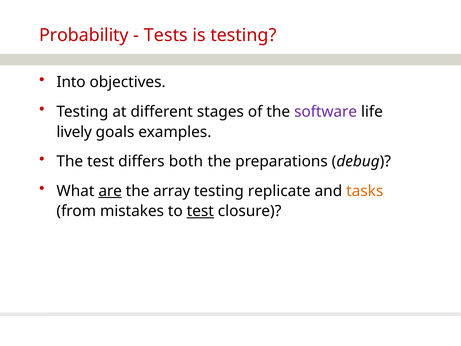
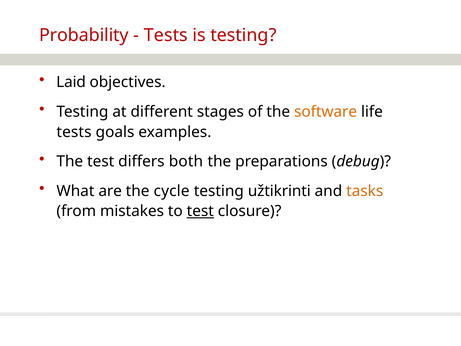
Into: Into -> Laid (71, 82)
software colour: purple -> orange (326, 112)
lively: lively -> tests (74, 132)
are underline: present -> none (110, 191)
array: array -> cycle (172, 191)
replicate: replicate -> užtikrinti (279, 191)
